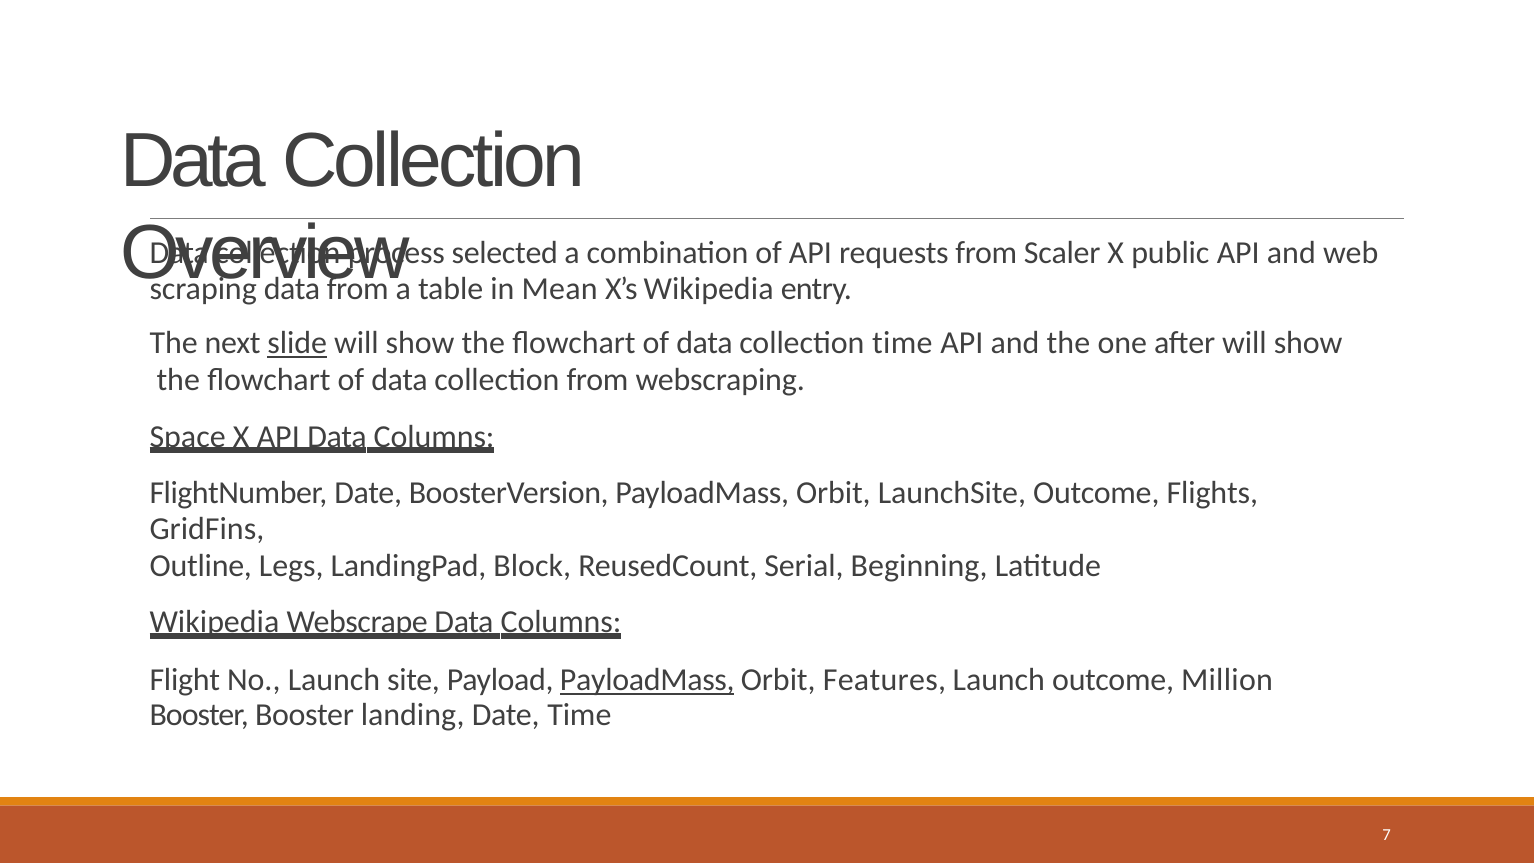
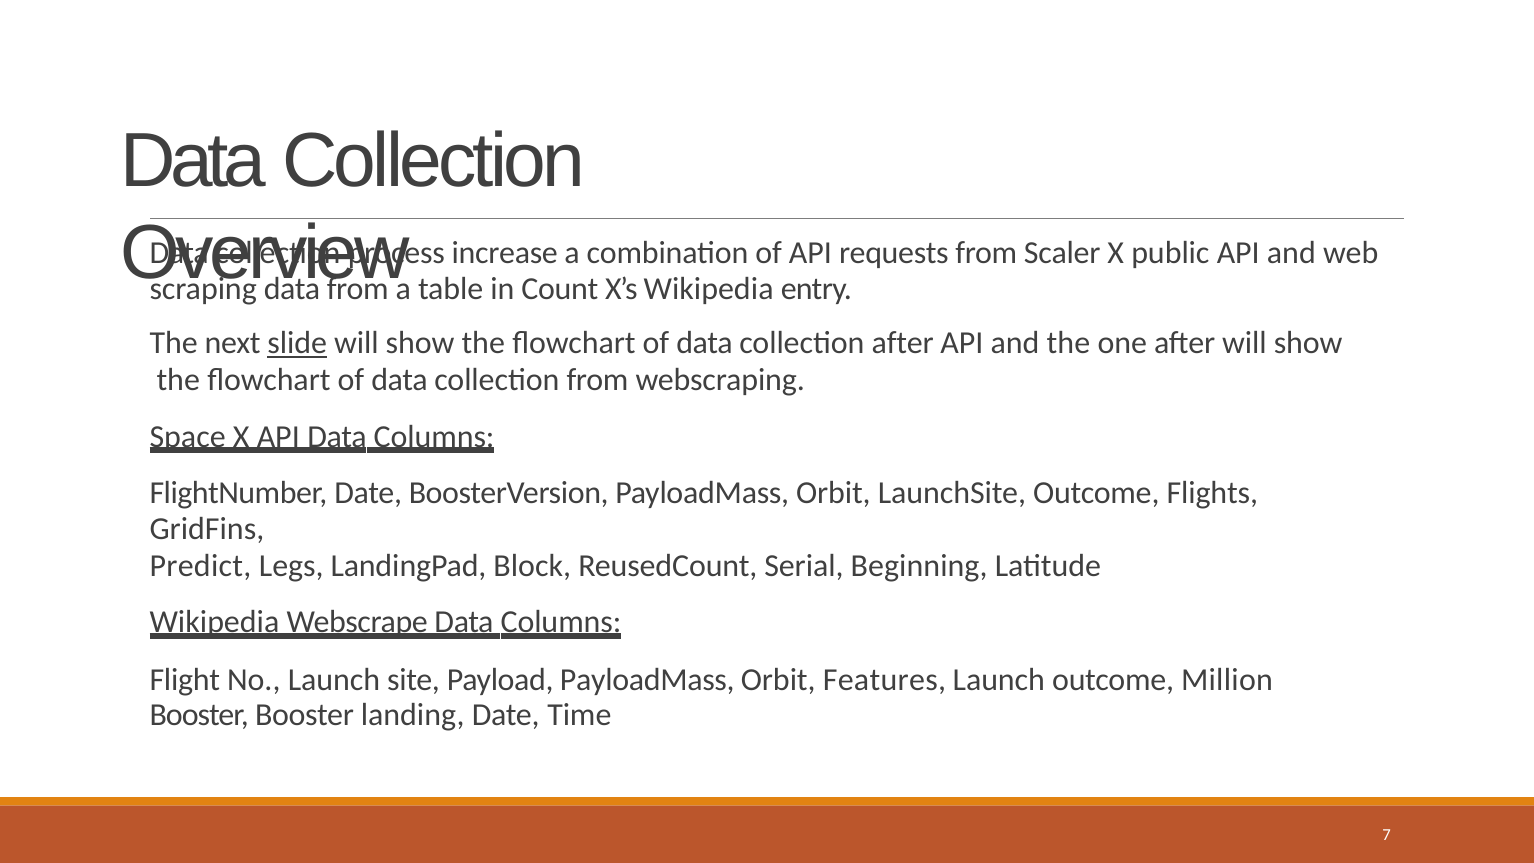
selected: selected -> increase (505, 253)
Mean: Mean -> Count (560, 289)
collection time: time -> after (903, 343)
Outline: Outline -> Predict (200, 566)
PayloadMass underline: present -> none (647, 680)
